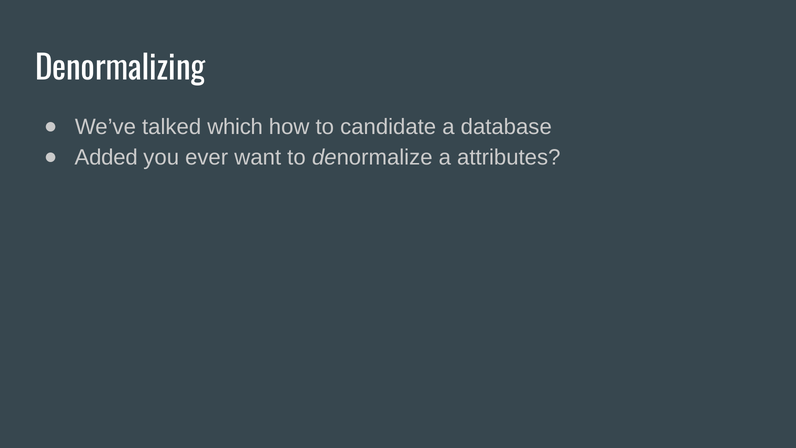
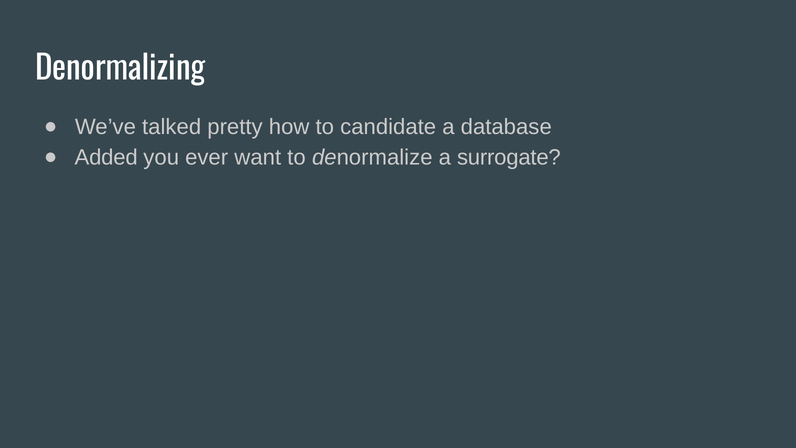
which: which -> pretty (235, 127)
attributes: attributes -> surrogate (509, 158)
